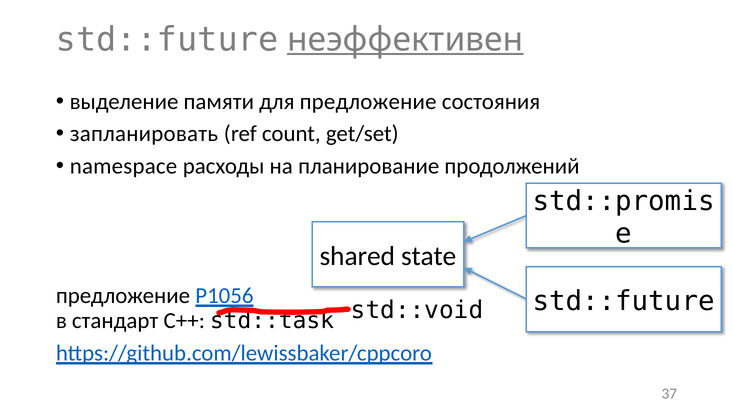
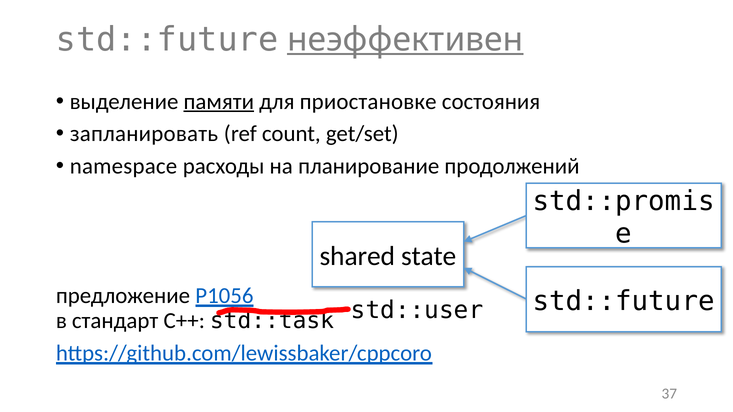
памяти underline: none -> present (219, 102)
для предложение: предложение -> приостановке (368, 102)
std::void: std::void -> std::user (417, 310)
